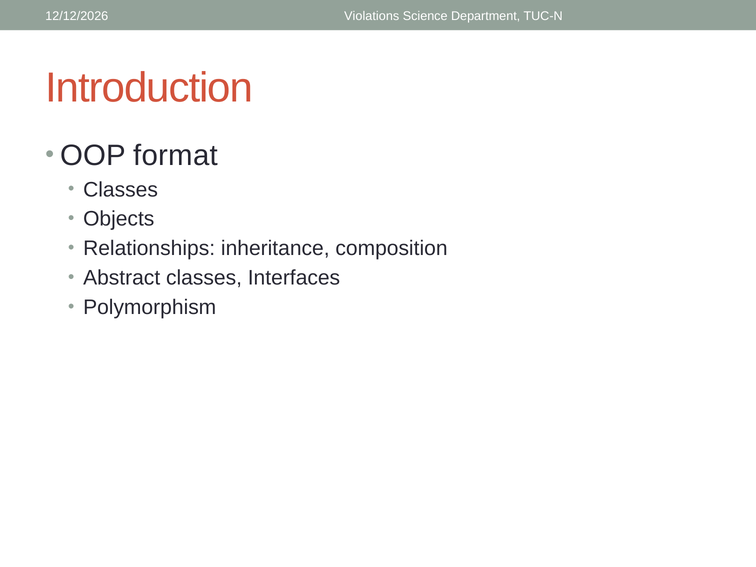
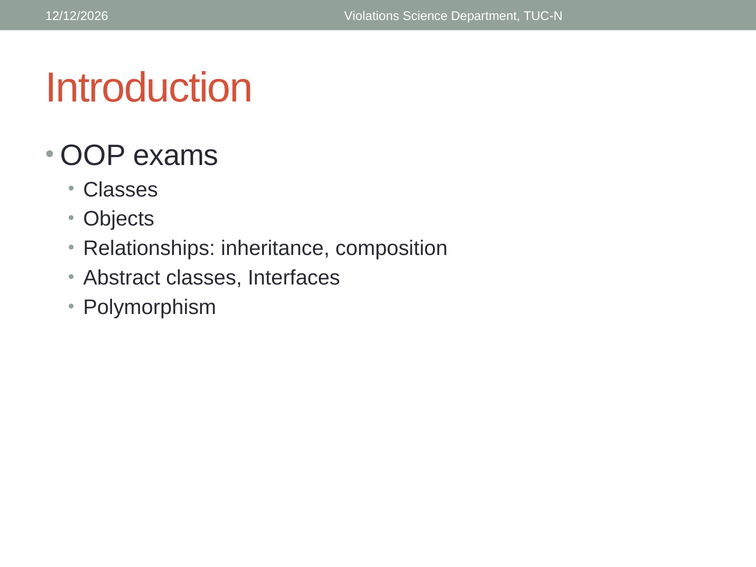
format: format -> exams (176, 156)
